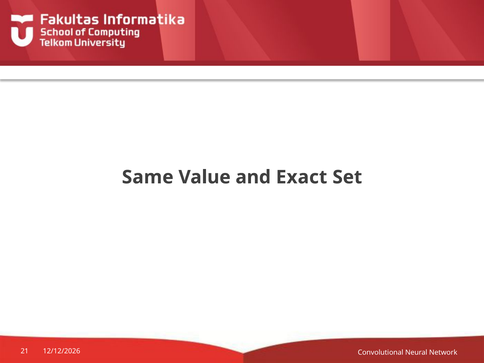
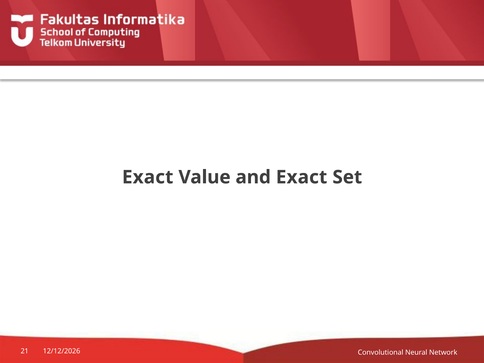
Same: Same -> Exact (148, 177)
